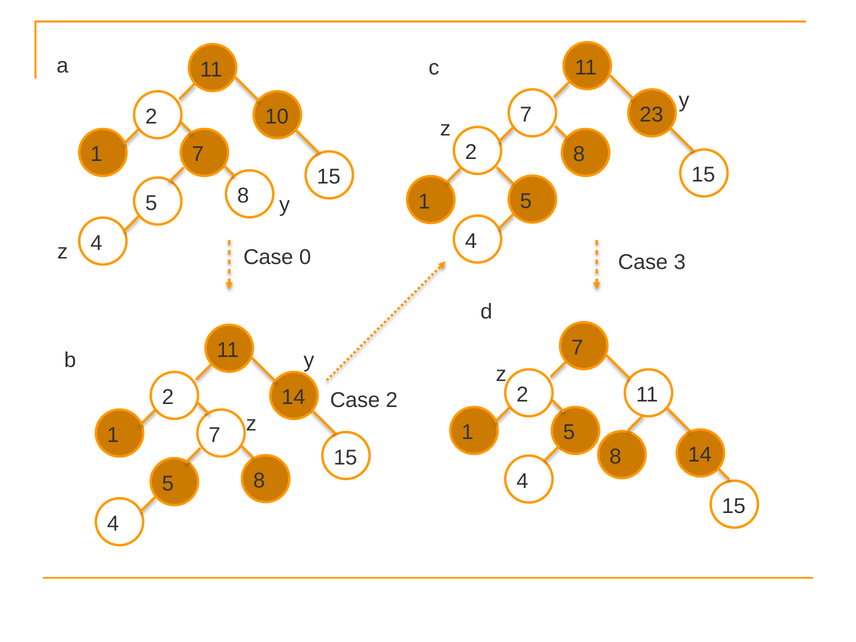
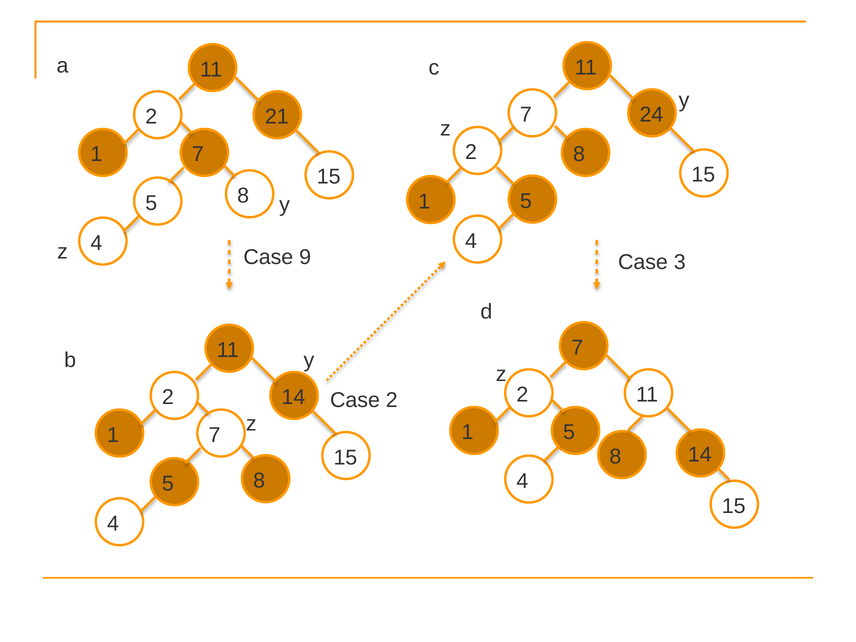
23: 23 -> 24 (651, 115)
10: 10 -> 21 (277, 117)
0: 0 -> 9 (305, 257)
